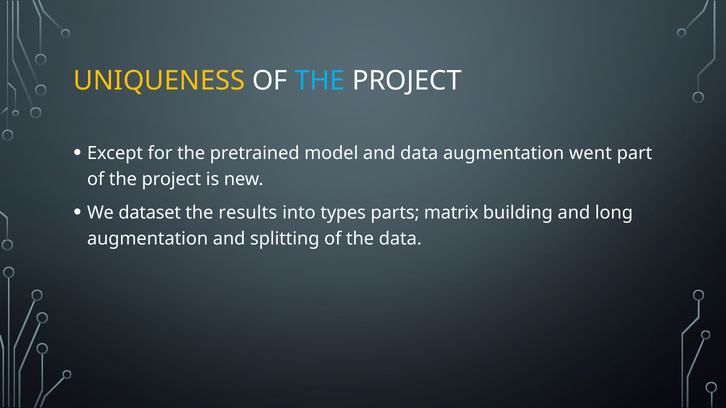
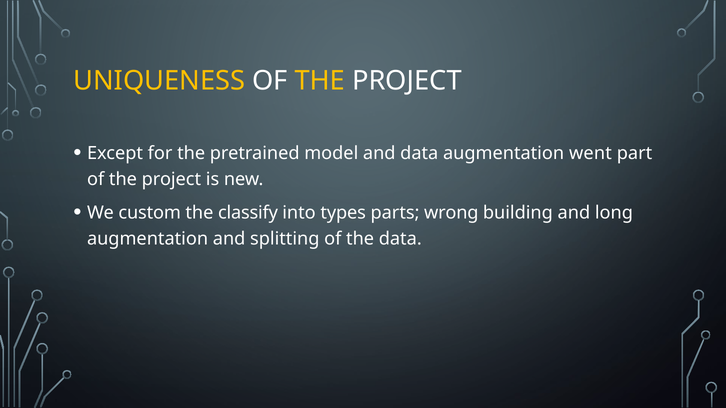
THE colour: light blue -> yellow (320, 81)
dataset: dataset -> custom (150, 213)
results: results -> classify (248, 213)
matrix: matrix -> wrong (451, 213)
